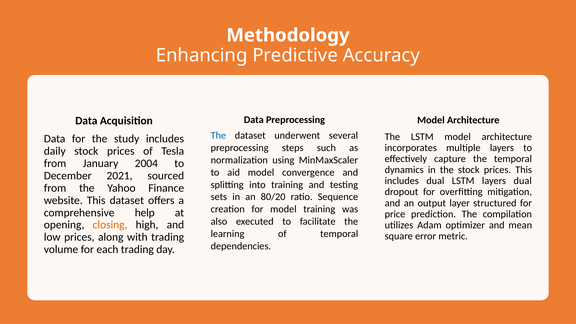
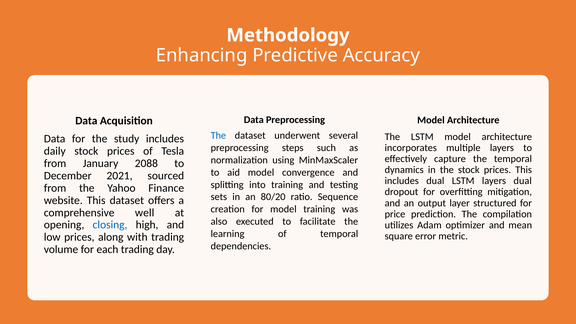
2004: 2004 -> 2088 (146, 163)
help: help -> well (145, 213)
closing colour: orange -> blue (110, 225)
